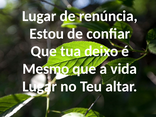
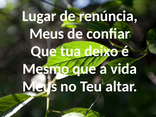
Estou: Estou -> Meus (47, 34)
Lugar: Lugar -> Meus (40, 86)
